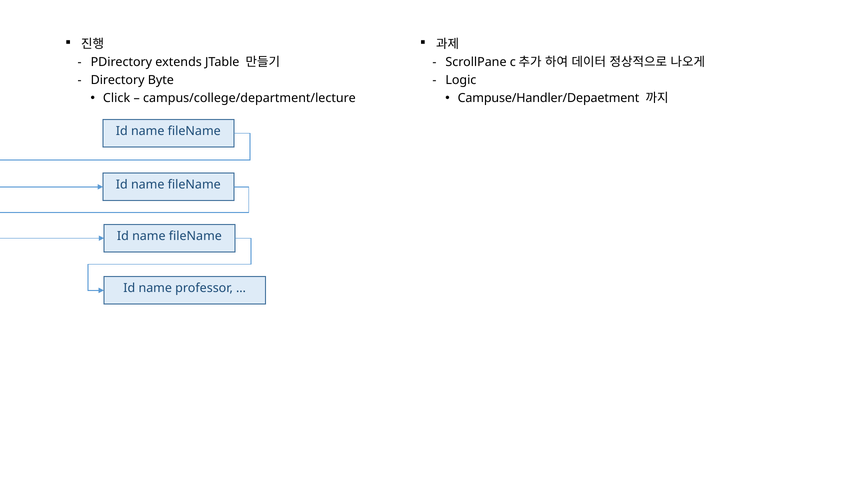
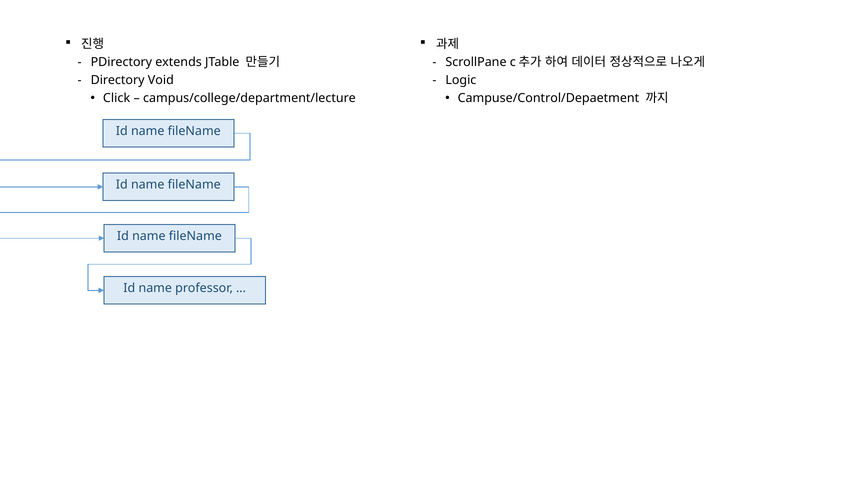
Byte: Byte -> Void (161, 80)
Campuse/Handler/Depaetment: Campuse/Handler/Depaetment -> Campuse/Control/Depaetment (548, 98)
